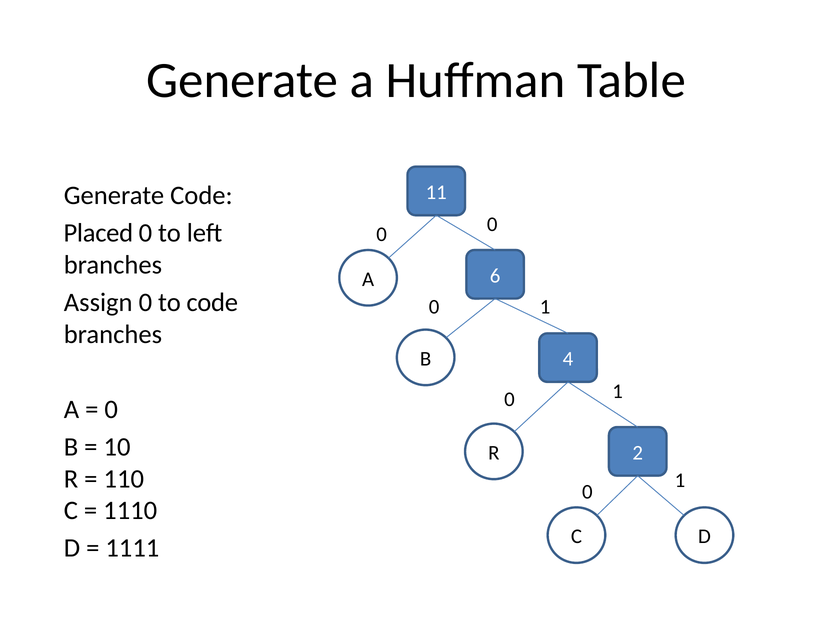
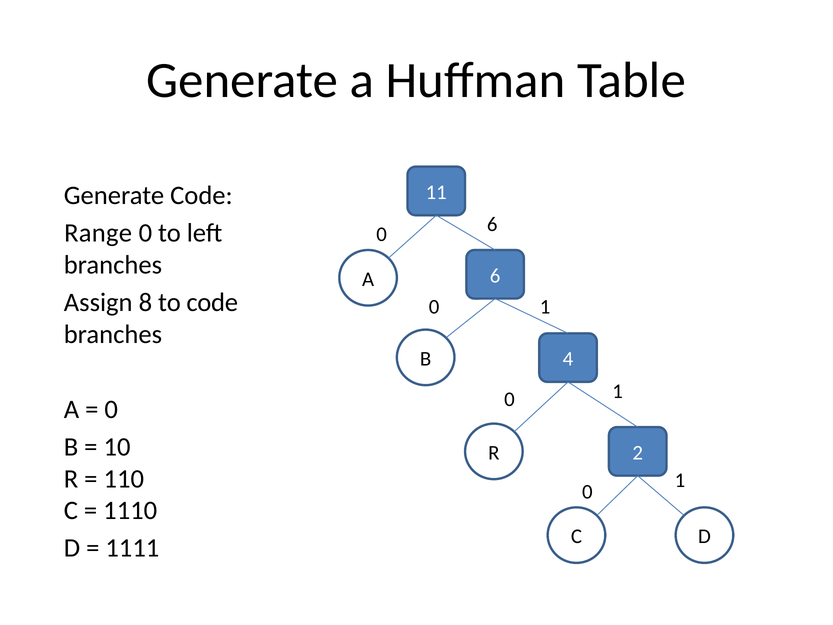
Placed: Placed -> Range (98, 233)
0: 0 -> 6 (492, 224)
Assign 0: 0 -> 8 (145, 302)
